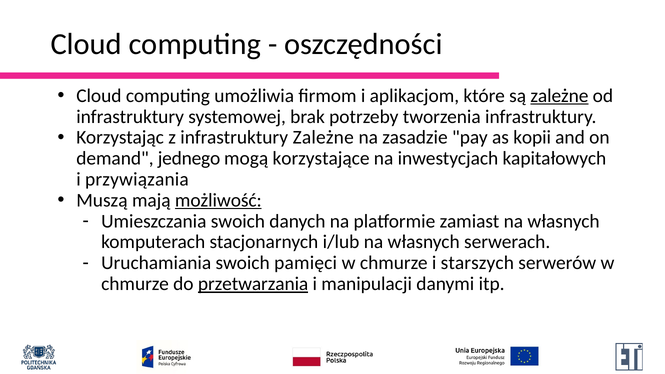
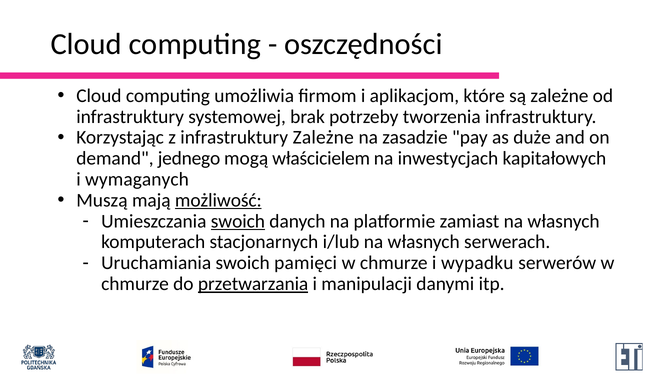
zależne underline: present -> none (559, 96)
kopii: kopii -> duże (532, 138)
korzystające: korzystające -> właścicielem (321, 158)
przywiązania: przywiązania -> wymaganych (137, 179)
swoich underline: none -> present (238, 221)
starszych: starszych -> wypadku (477, 263)
